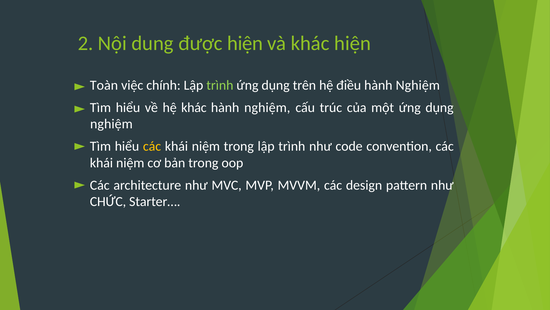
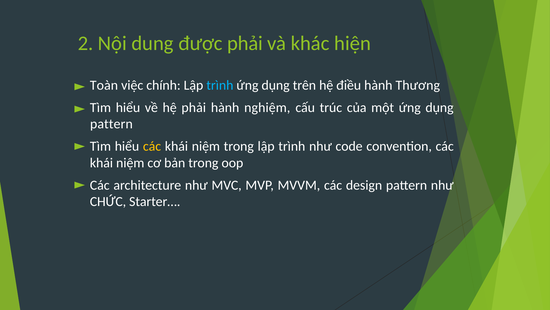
được hiện: hiện -> phải (245, 43)
trình colour: light green -> light blue (220, 85)
điều hành Nghiệm: Nghiệm -> Thương (418, 85)
hệ khác: khác -> phải (194, 107)
nghiệm: nghiệm -> pattern (111, 124)
